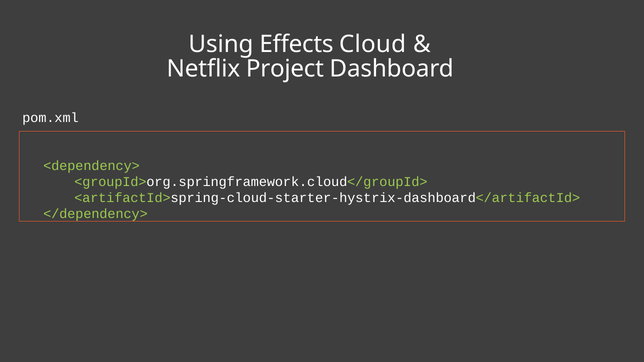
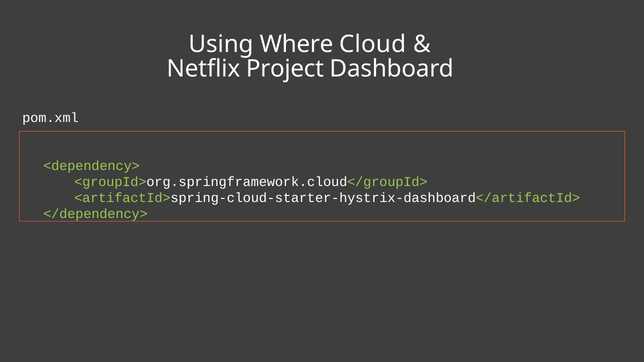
Effects: Effects -> Where (296, 44)
